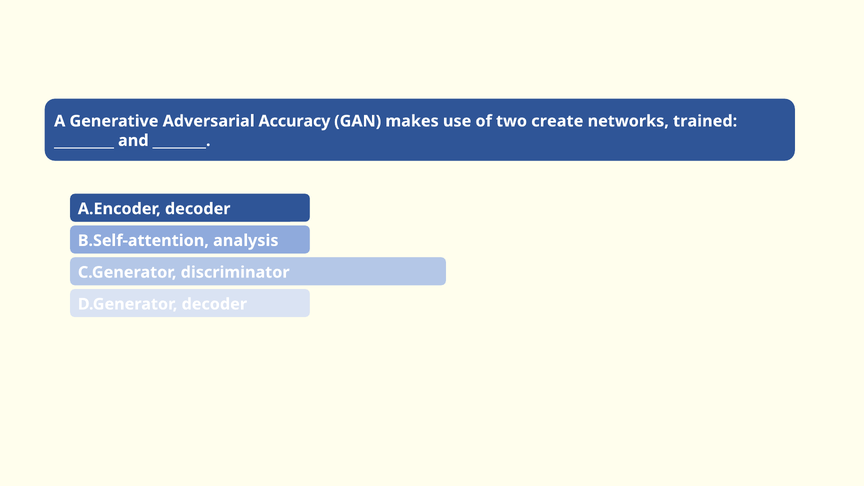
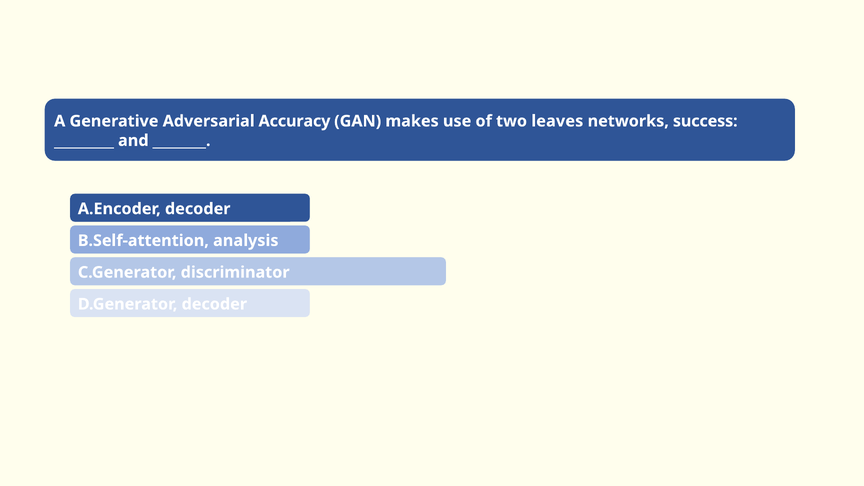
create: create -> leaves (557, 121)
trained: trained -> success (705, 121)
